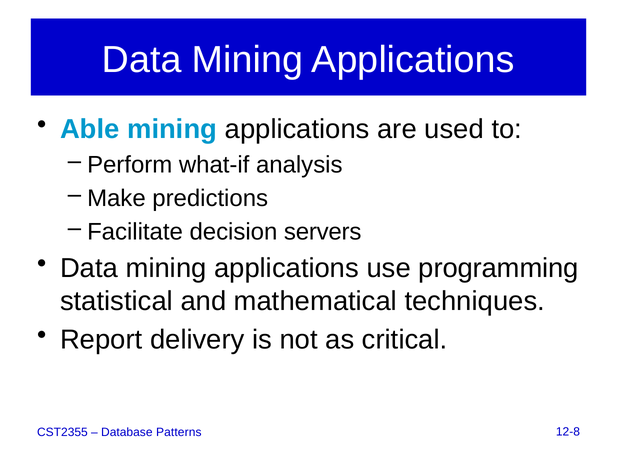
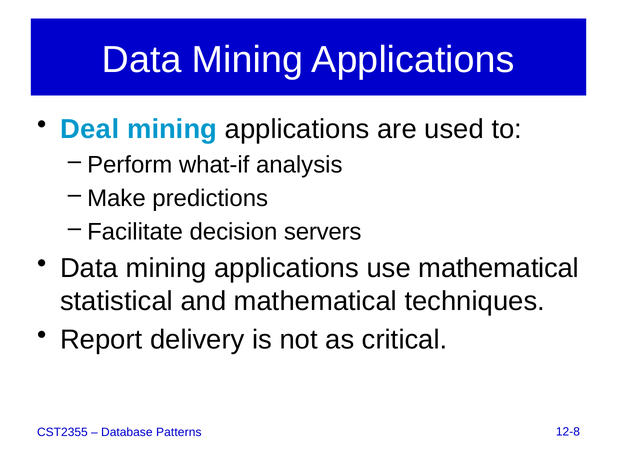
Able: Able -> Deal (90, 129)
use programming: programming -> mathematical (499, 269)
